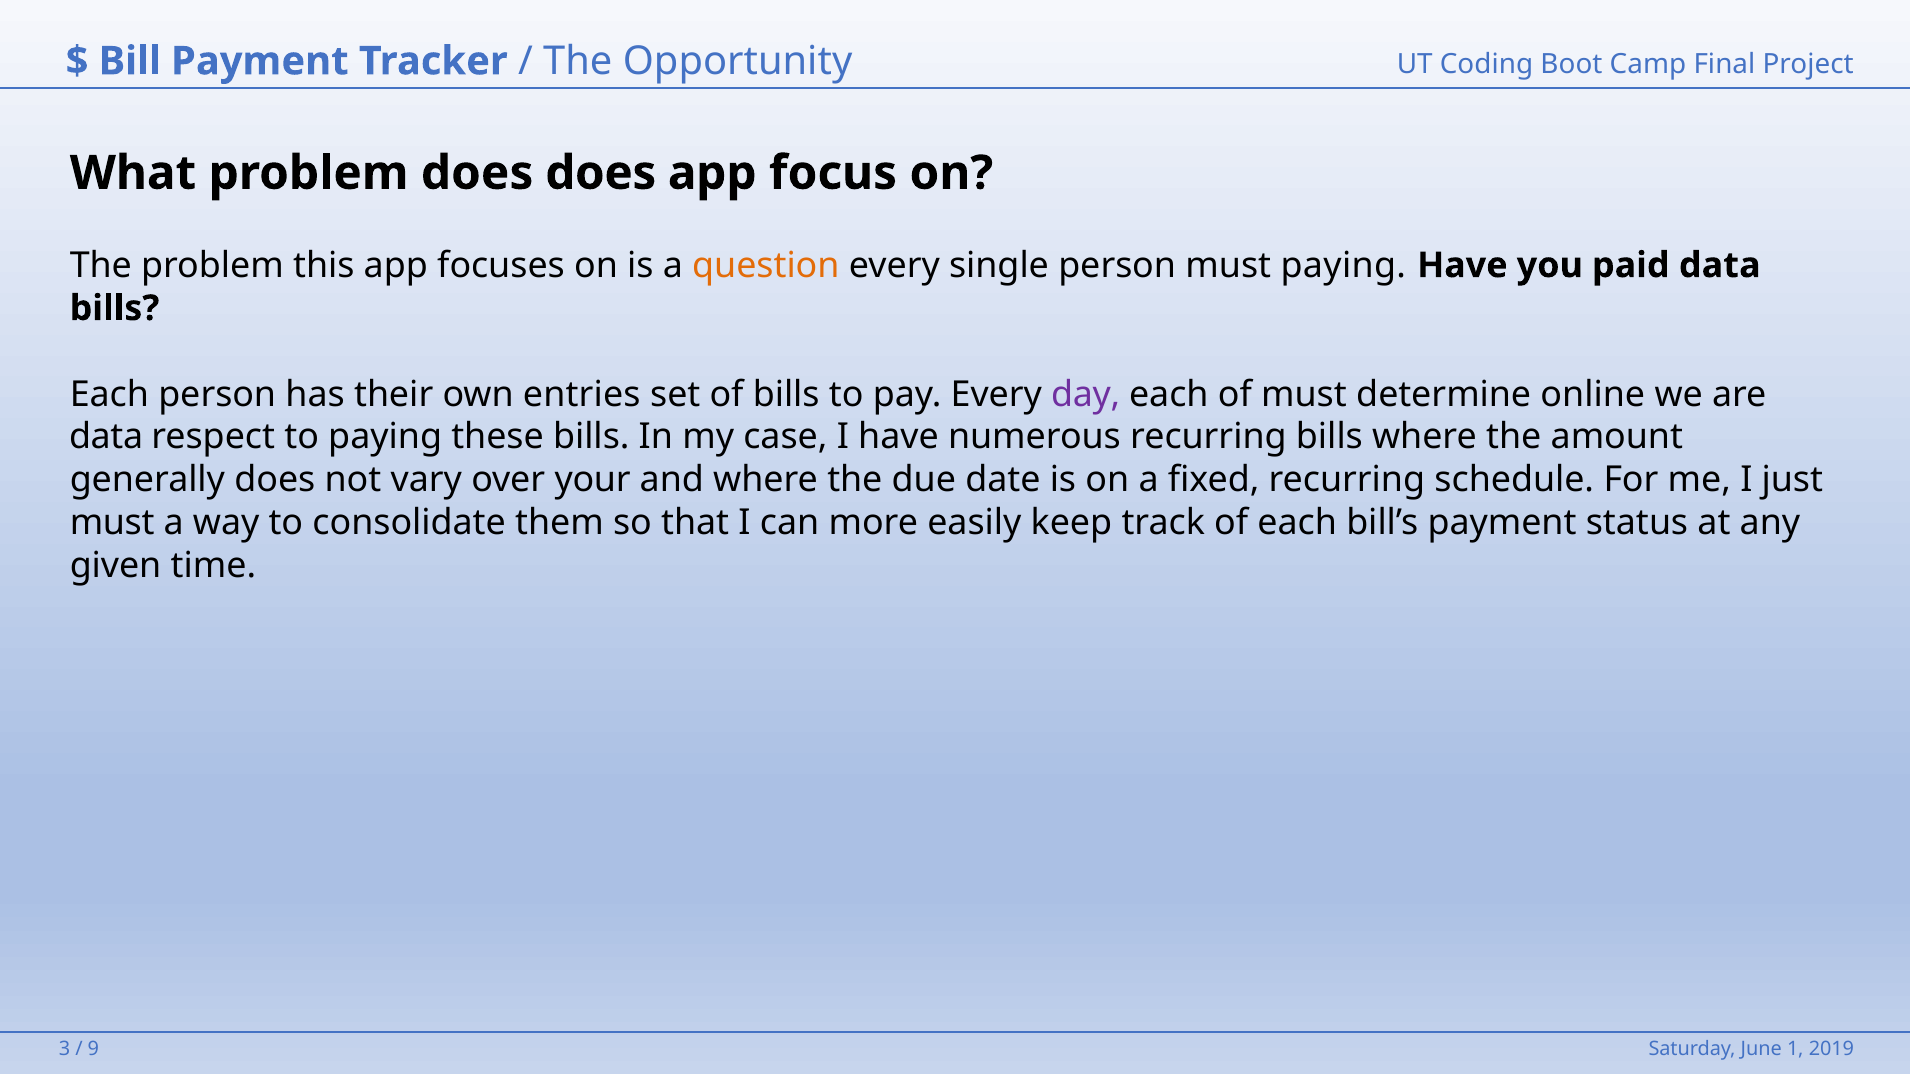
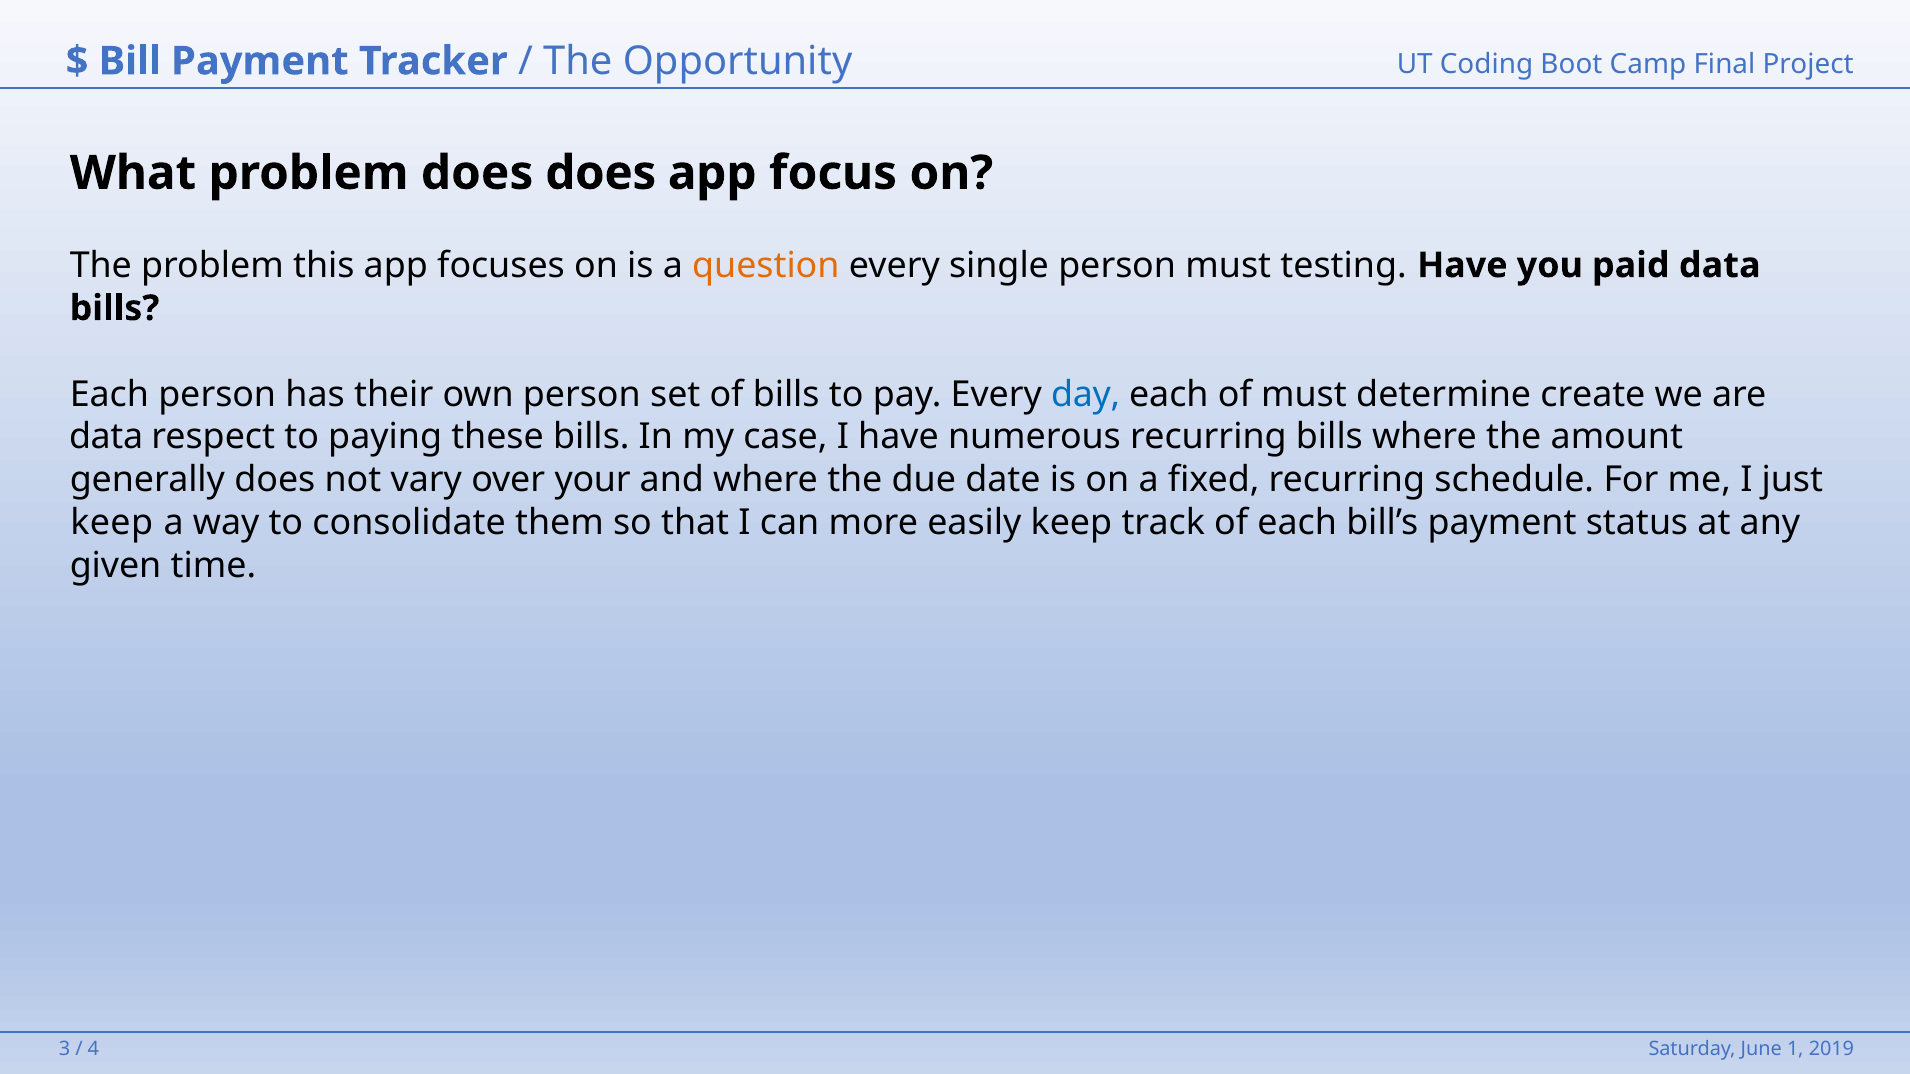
must paying: paying -> testing (1344, 265)
own entries: entries -> person (582, 394)
day colour: purple -> blue (1086, 394)
online: online -> create (1593, 394)
must: must -> keep (112, 523)
9: 9 -> 4 (93, 1049)
